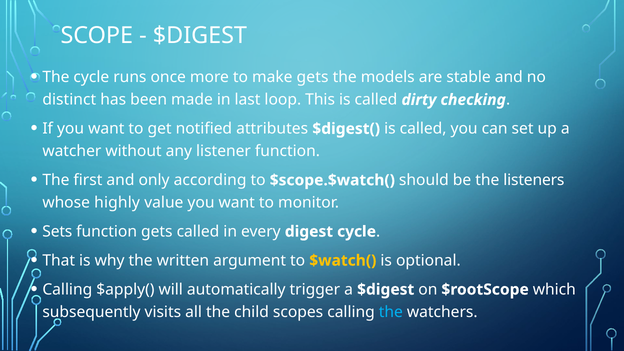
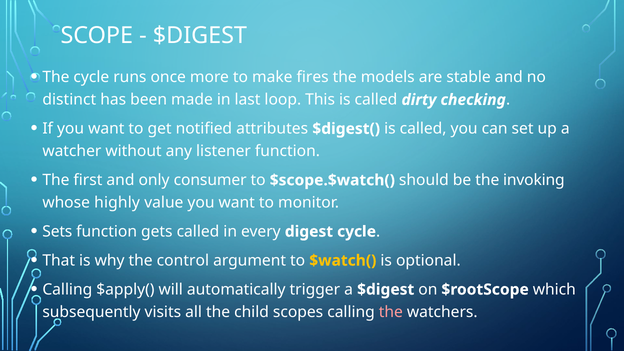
make gets: gets -> fires (313, 77)
according: according -> consumer (210, 180)
listeners: listeners -> invoking (534, 180)
written: written -> control (183, 261)
the colour: light blue -> pink (391, 312)
